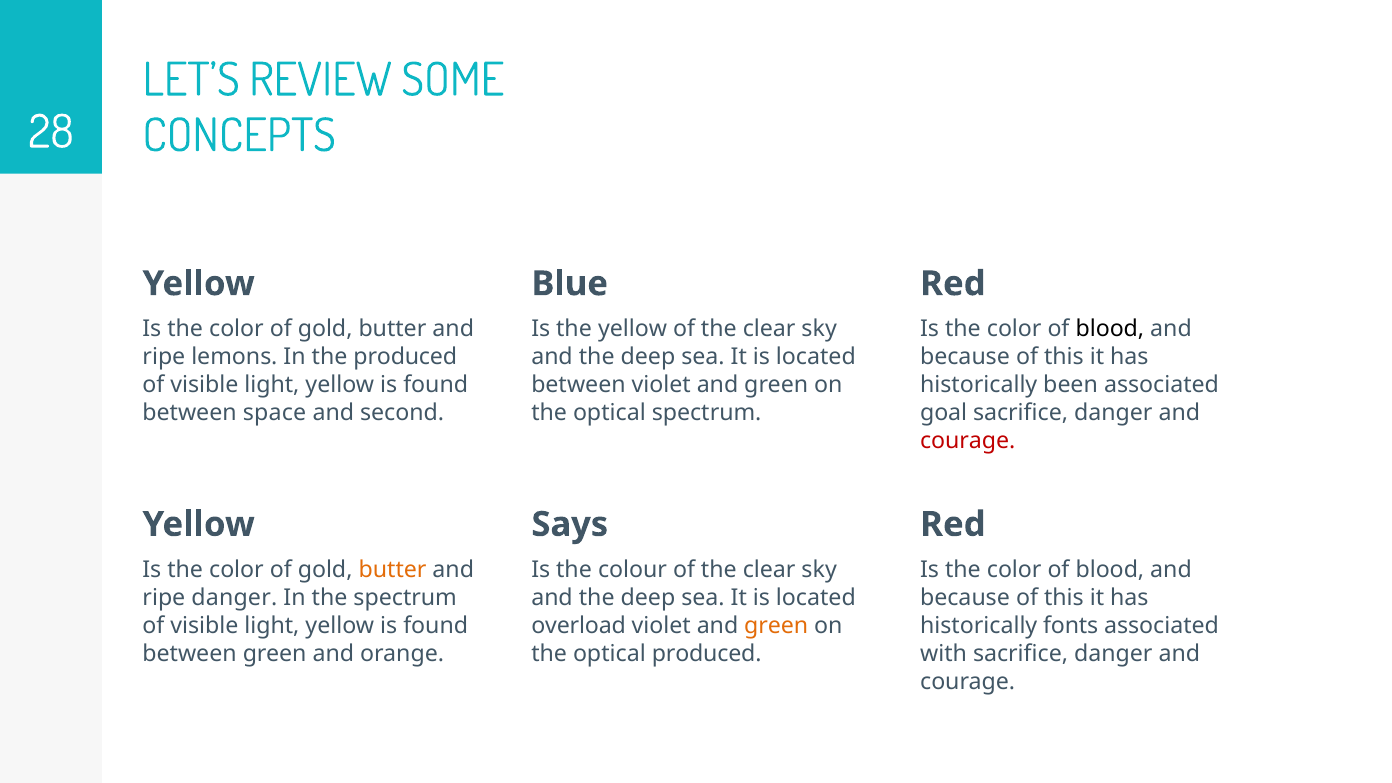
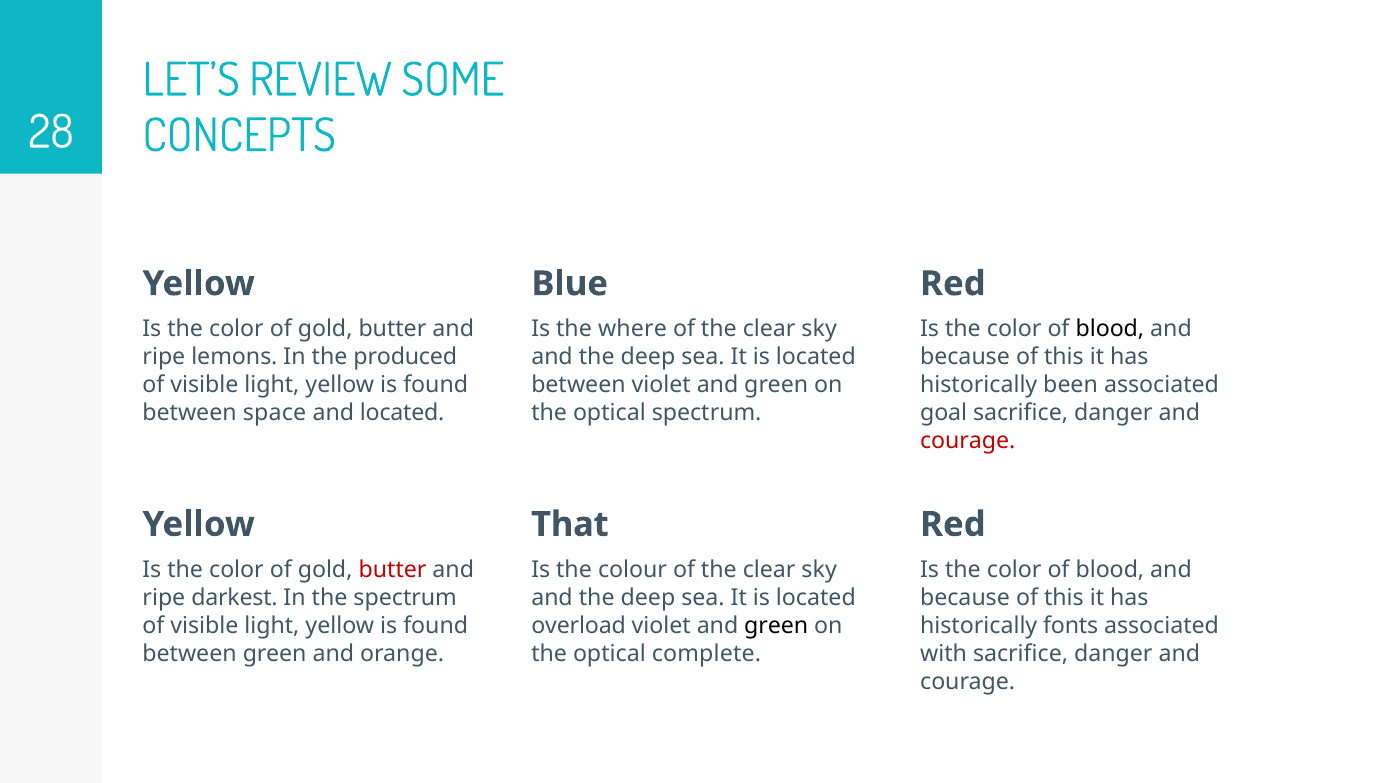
the yellow: yellow -> where (632, 329)
and second: second -> located (402, 413)
Says: Says -> That (570, 524)
butter colour: orange -> red (393, 570)
ripe danger: danger -> darkest (235, 598)
green colour: orange -> black (776, 626)
optical produced: produced -> complete (706, 654)
